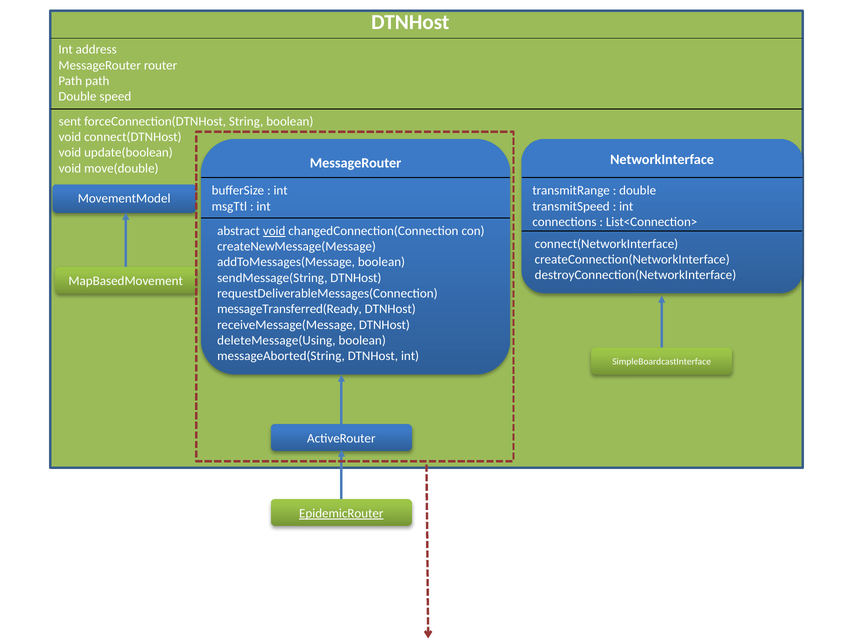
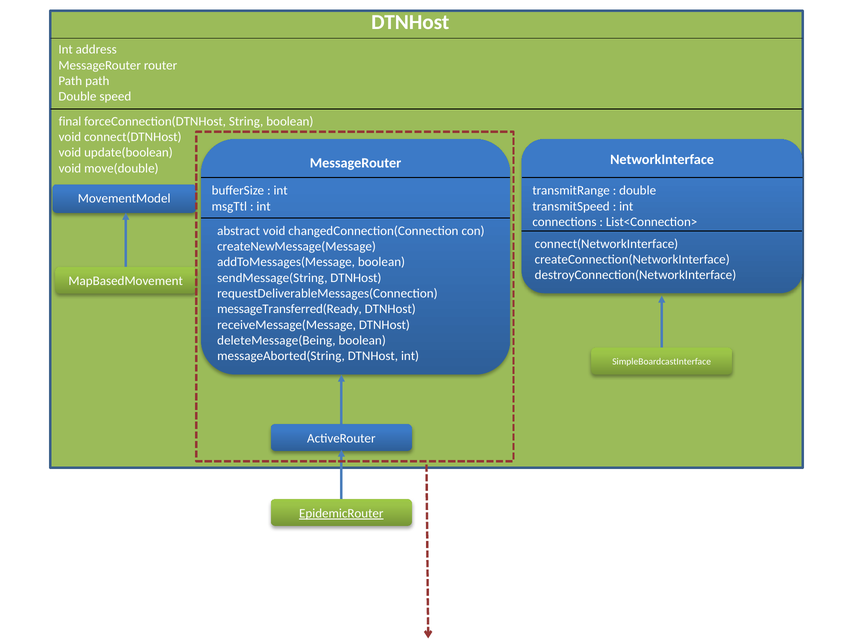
sent: sent -> final (70, 121)
void underline: present -> none (274, 231)
deleteMessage(Using: deleteMessage(Using -> deleteMessage(Being (276, 340)
